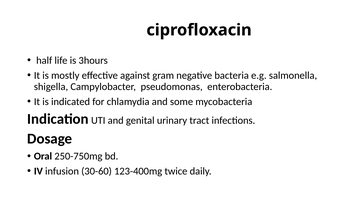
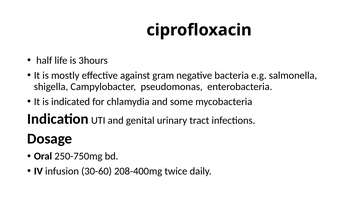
123-400mg: 123-400mg -> 208-400mg (138, 171)
